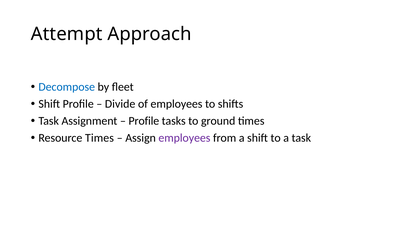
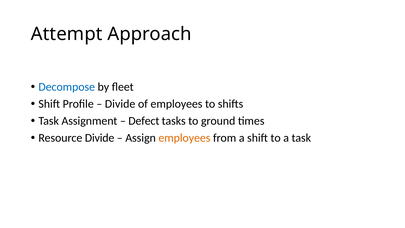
Profile: Profile -> Defect (144, 121)
Resource Times: Times -> Divide (100, 138)
employees colour: purple -> orange (184, 138)
